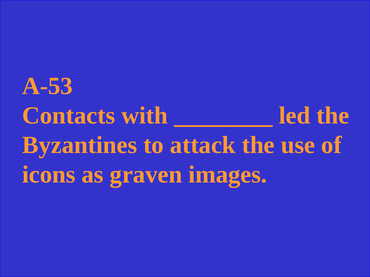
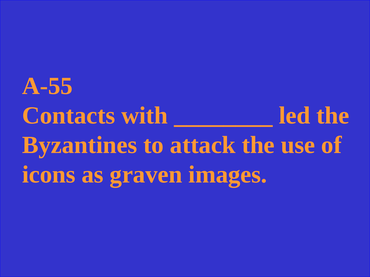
A-53: A-53 -> A-55 (47, 86)
